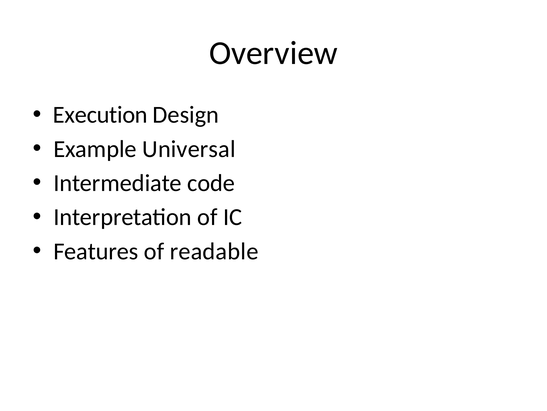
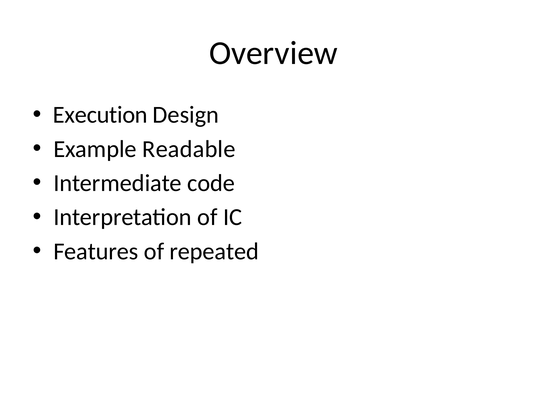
Universal: Universal -> Readable (189, 149)
readable: readable -> repeated (214, 251)
